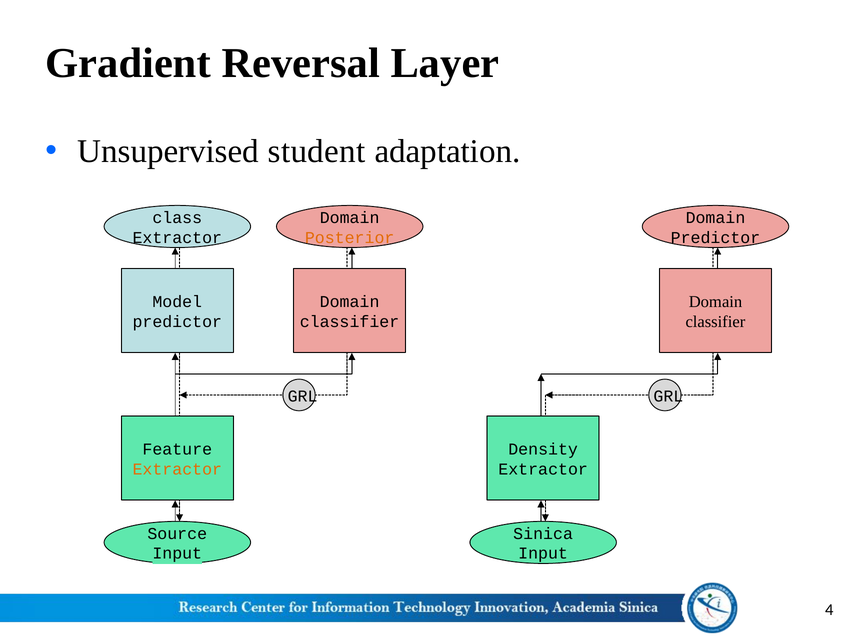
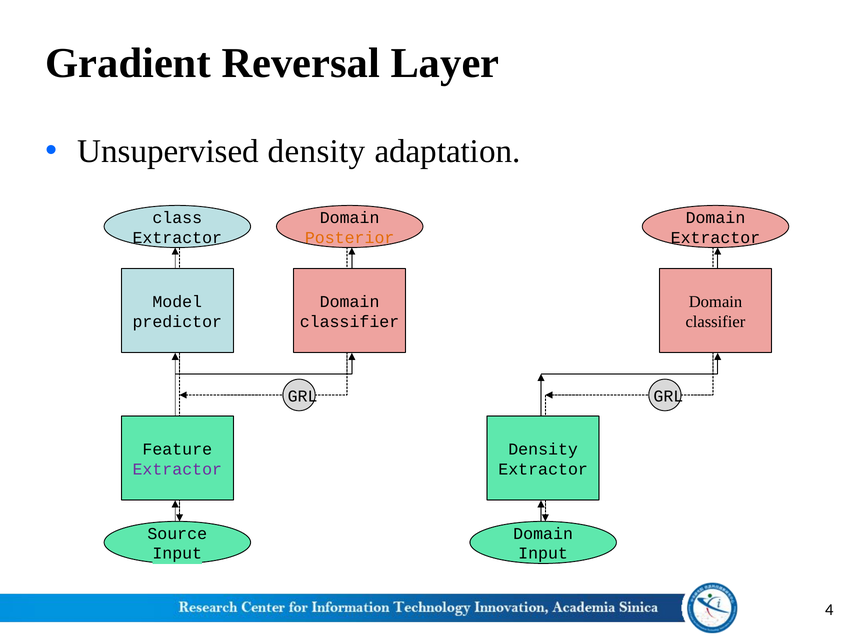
Unsupervised student: student -> density (317, 151)
Predictor: Predictor -> Extractor (715, 238)
Extractor colour: orange -> purple (177, 469)
Sinica: Sinica -> Domain (543, 534)
